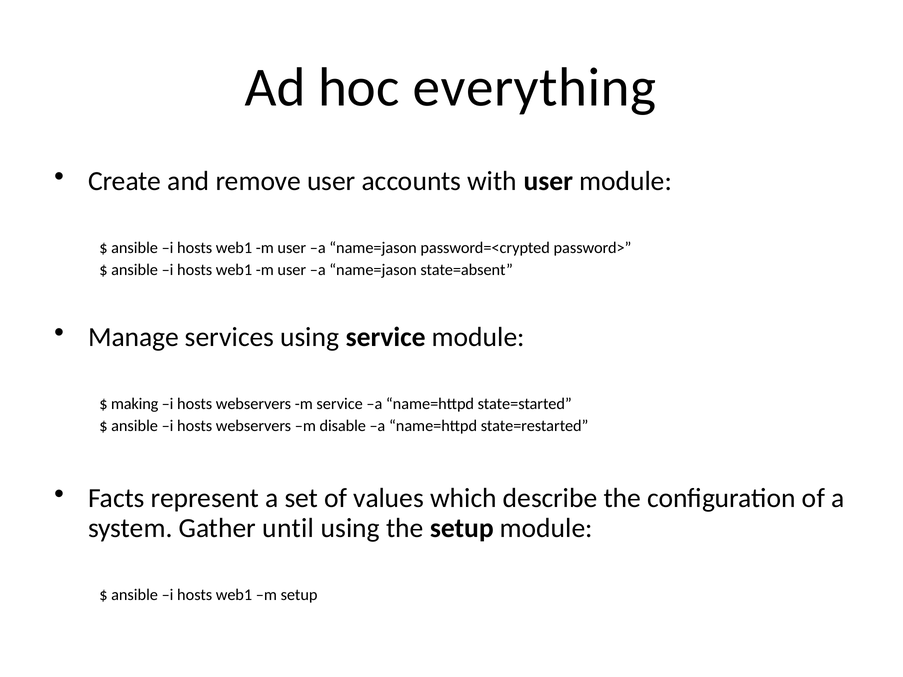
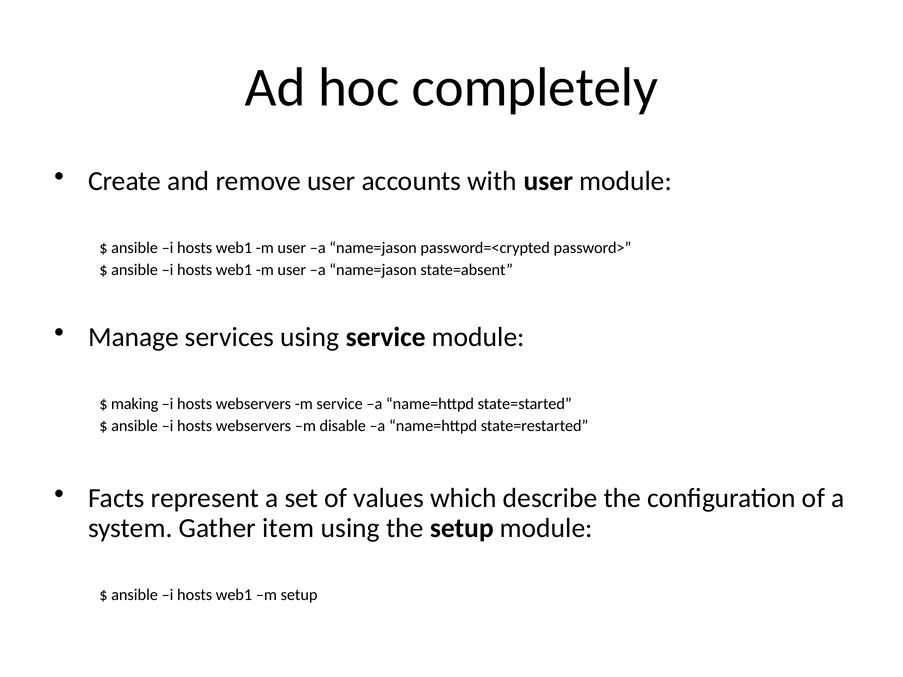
everything: everything -> completely (535, 87)
until: until -> item (288, 528)
